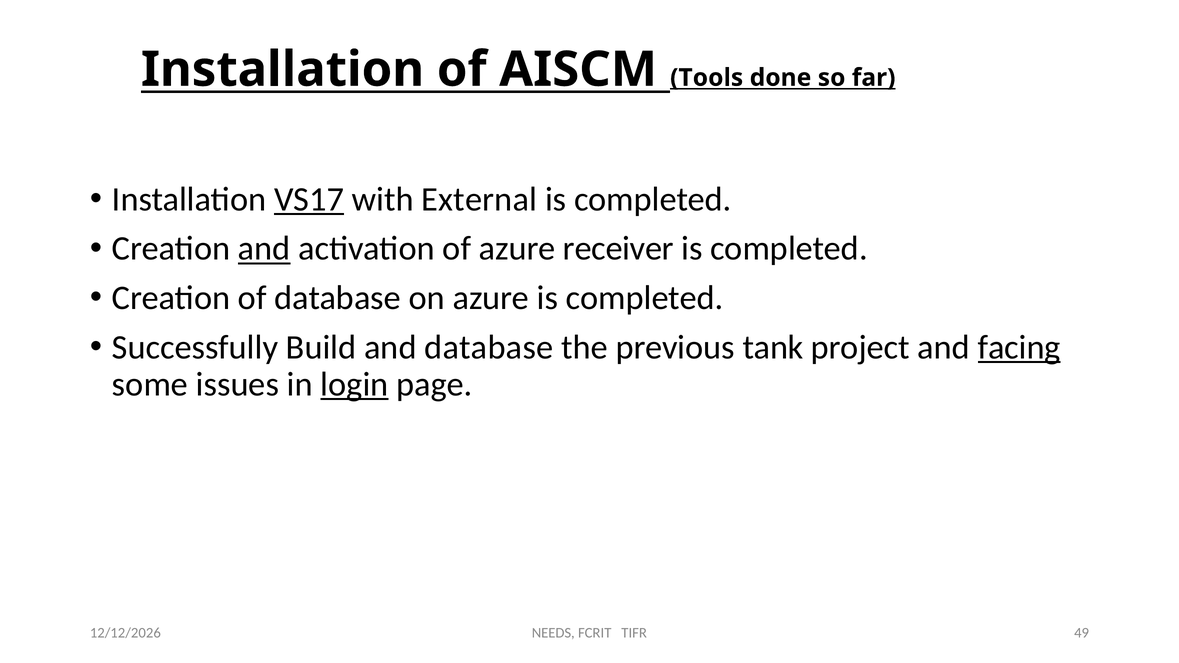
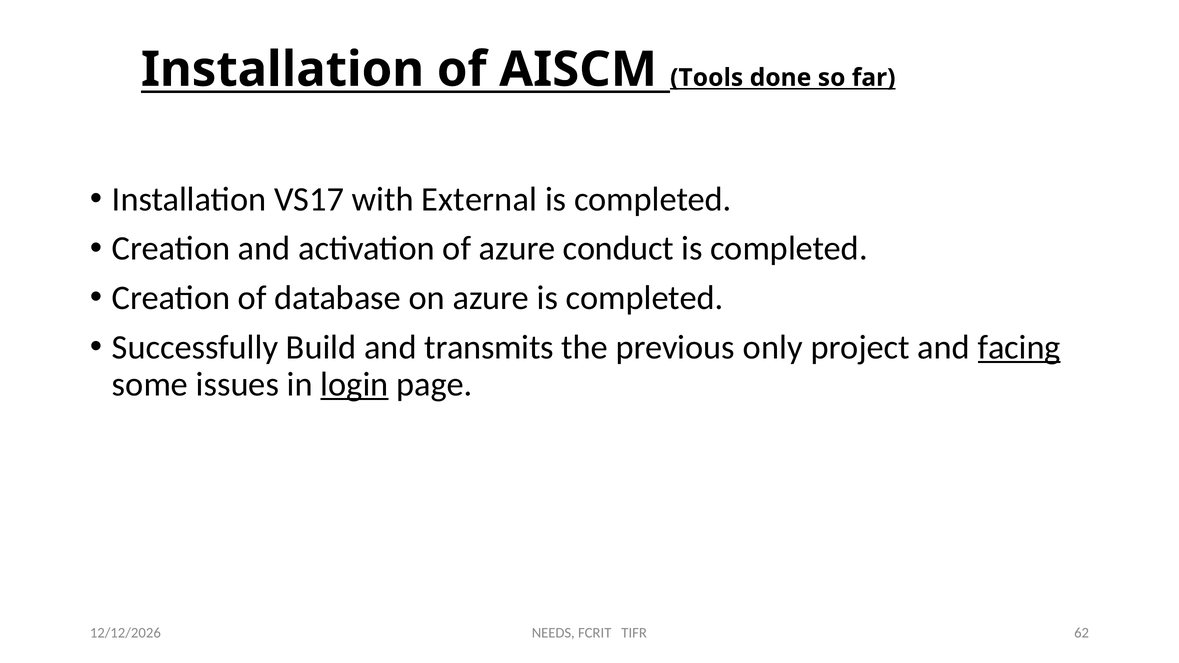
VS17 underline: present -> none (309, 199)
and underline: present -> none (264, 249)
receiver: receiver -> conduct (618, 249)
and database: database -> transmits (489, 347)
tank: tank -> only (773, 347)
49: 49 -> 62 (1082, 633)
